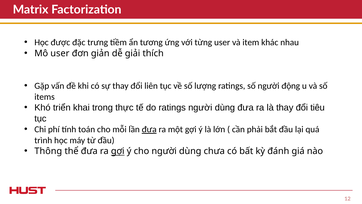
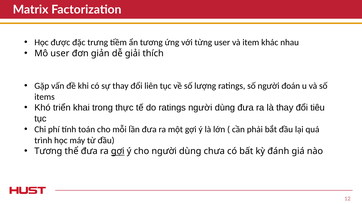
động: động -> đoán (291, 86)
đưa underline: present -> none (149, 129)
Thông: Thông -> Tương (48, 151)
